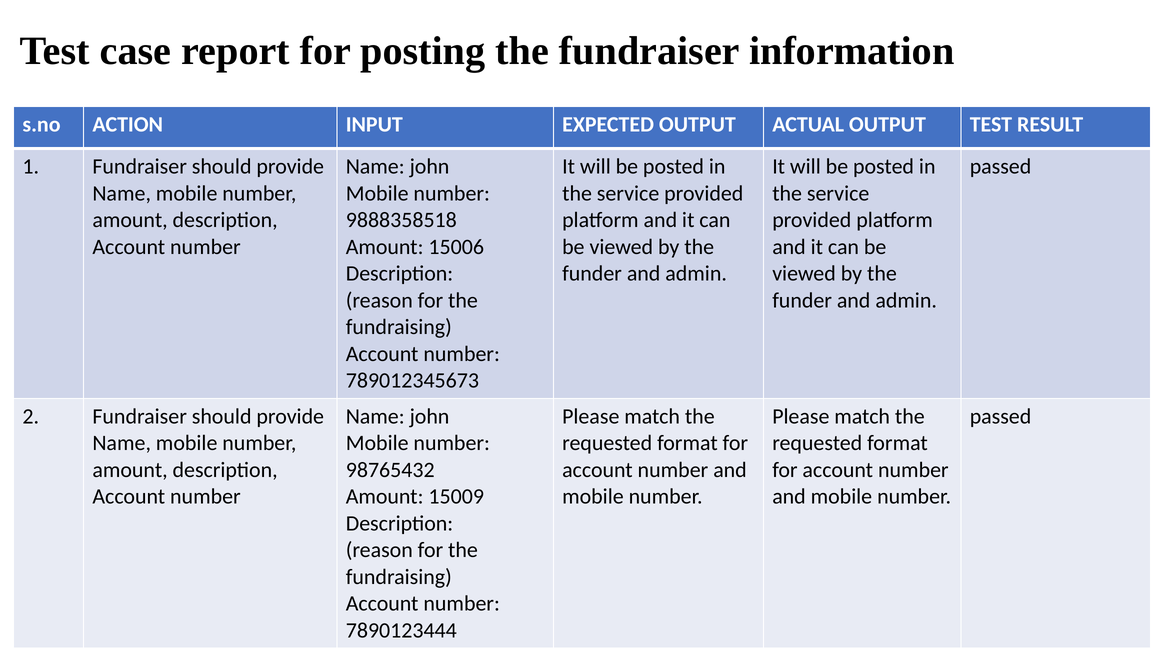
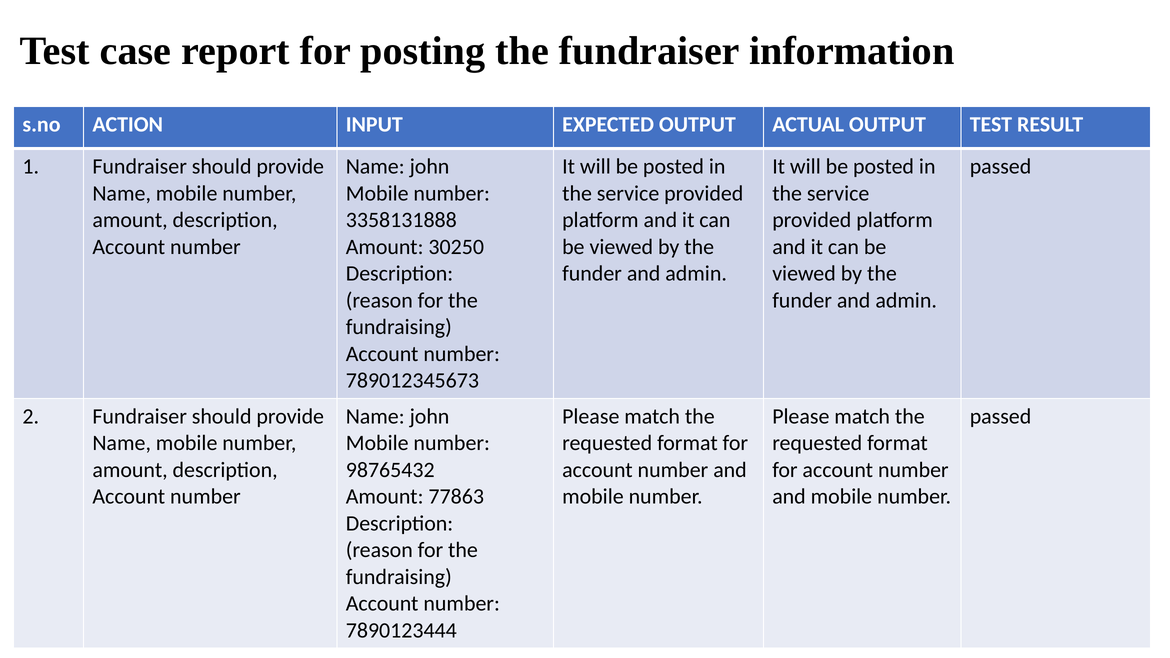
9888358518: 9888358518 -> 3358131888 (401, 220)
15006: 15006 -> 30250 (456, 247)
15009: 15009 -> 77863 (456, 497)
